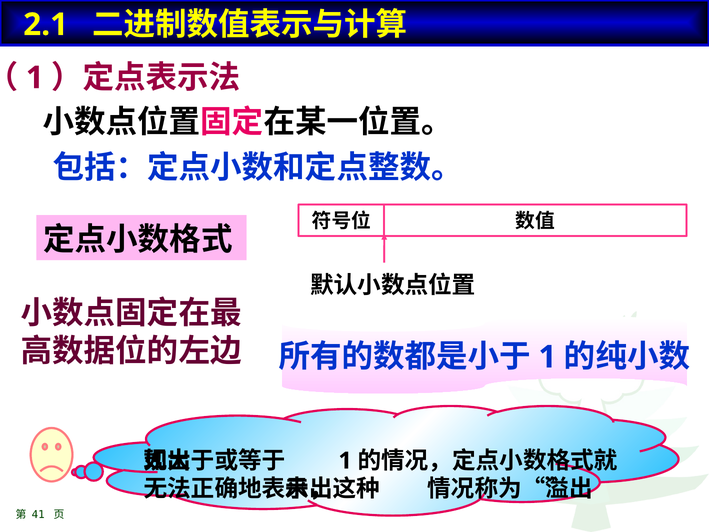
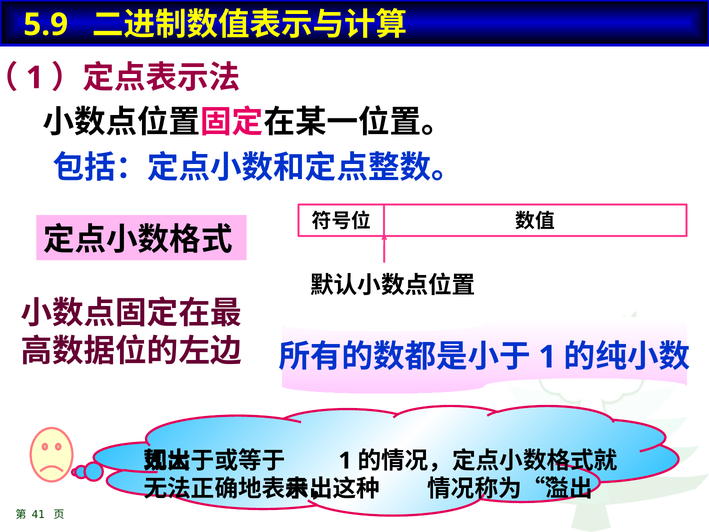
2.1: 2.1 -> 5.9 (46, 25)
